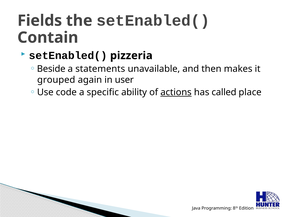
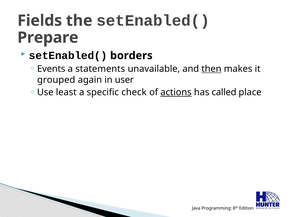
Contain: Contain -> Prepare (48, 38)
pizzeria: pizzeria -> borders (131, 56)
Beside: Beside -> Events (51, 69)
then underline: none -> present (211, 69)
code: code -> least (66, 92)
ability: ability -> check (134, 92)
